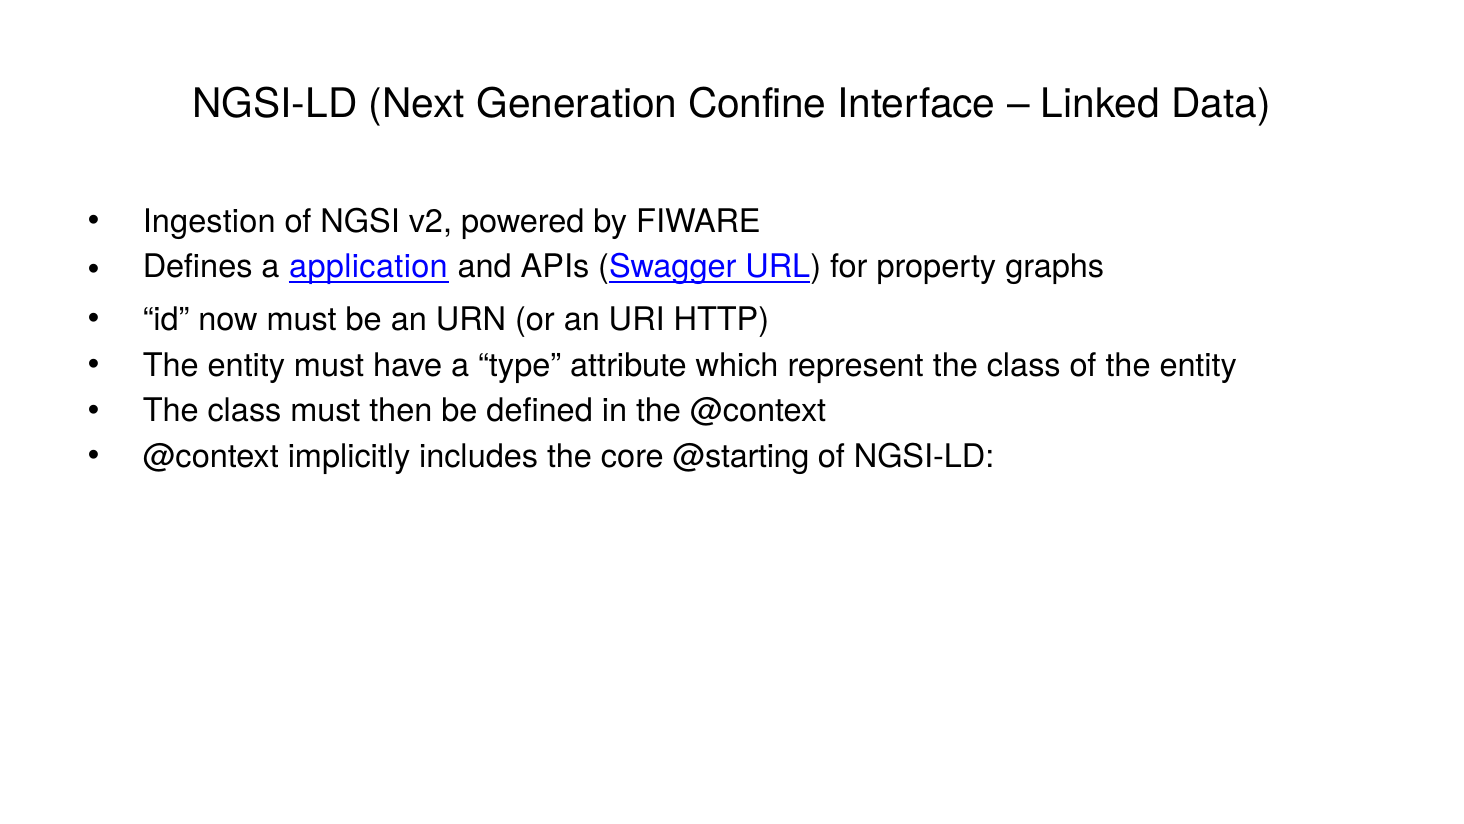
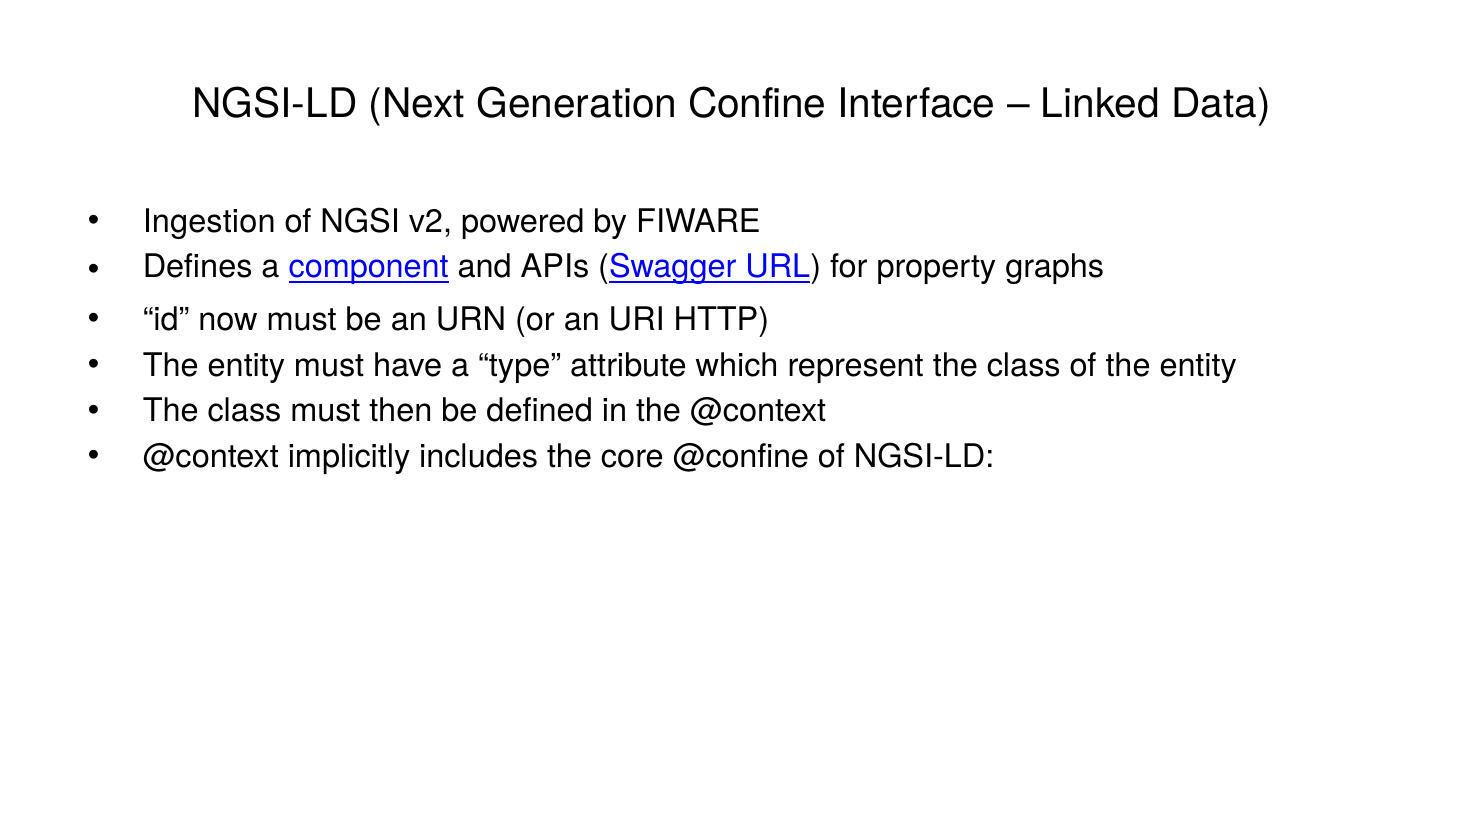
application: application -> component (369, 267)
@starting: @starting -> @confine (741, 457)
